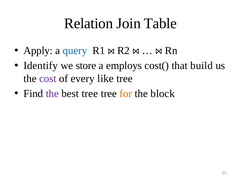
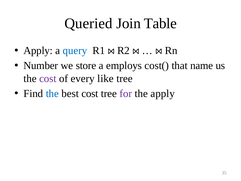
Relation: Relation -> Queried (88, 23)
Identify: Identify -> Number (41, 66)
build: build -> name (202, 66)
the colour: purple -> blue (52, 93)
best tree: tree -> cost (90, 93)
for colour: orange -> purple (126, 93)
the block: block -> apply (163, 93)
